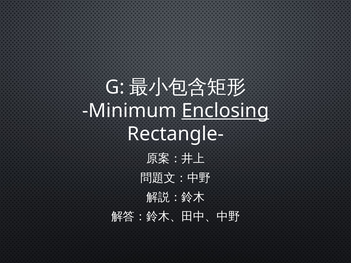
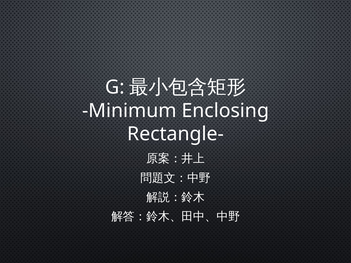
Enclosing underline: present -> none (225, 111)
